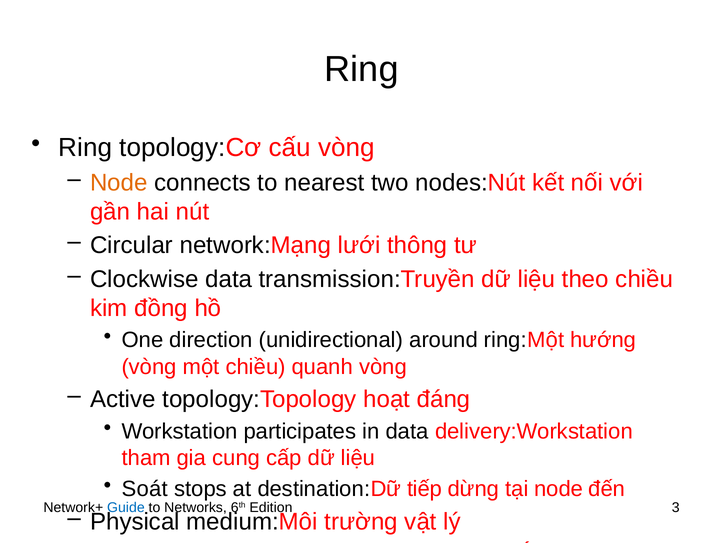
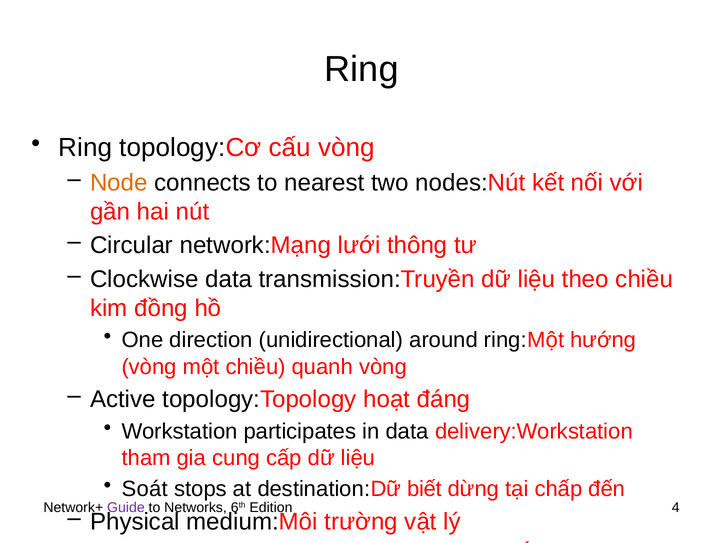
tiếp: tiếp -> biết (425, 488)
tại node: node -> chấp (559, 488)
Guide colour: blue -> purple (126, 507)
3: 3 -> 4 (676, 507)
